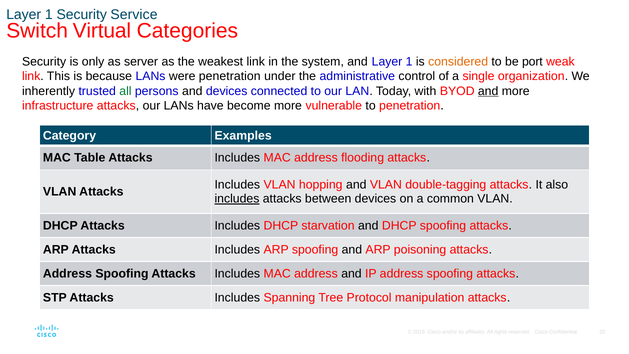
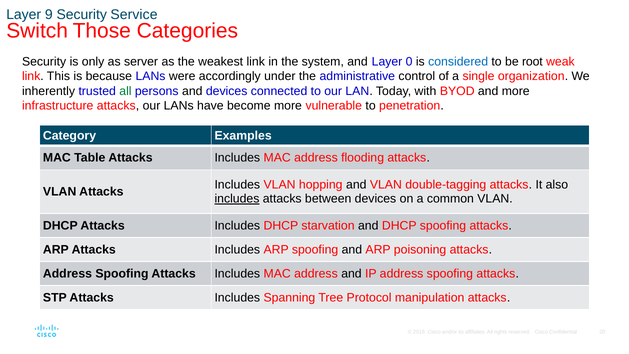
1: 1 -> 9 (49, 14)
Virtual: Virtual -> Those (102, 31)
and Layer 1: 1 -> 0 (409, 62)
considered colour: orange -> blue (458, 62)
port: port -> root (532, 62)
were penetration: penetration -> accordingly (230, 76)
and underline: present -> none (488, 91)
